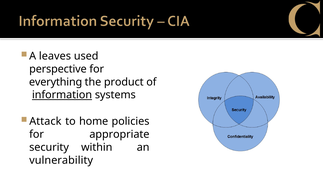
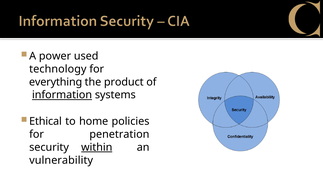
leaves: leaves -> power (55, 56)
perspective: perspective -> technology (58, 69)
Attack: Attack -> Ethical (45, 121)
appropriate: appropriate -> penetration (119, 134)
within underline: none -> present (97, 147)
